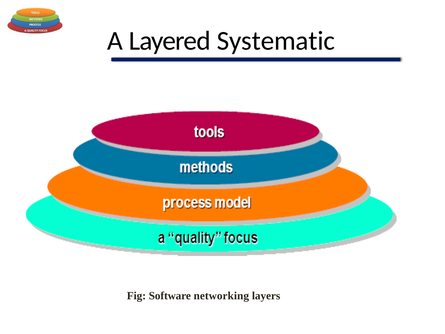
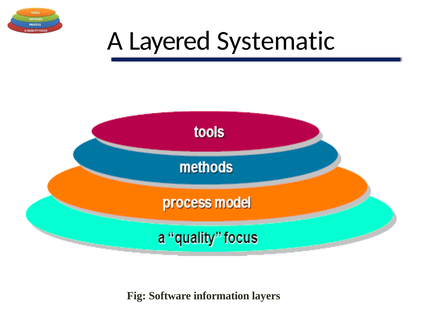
networking: networking -> information (221, 295)
